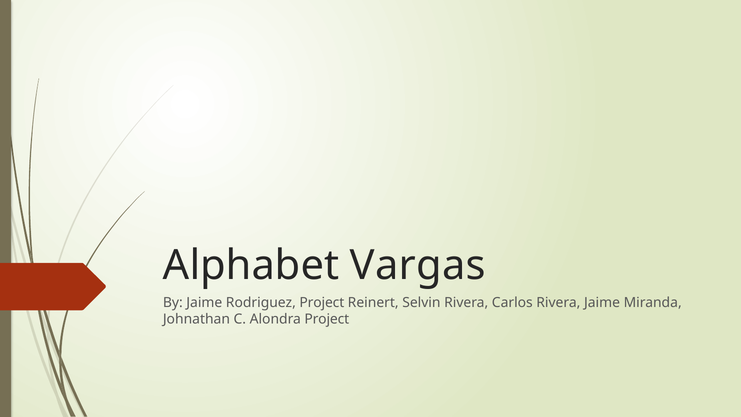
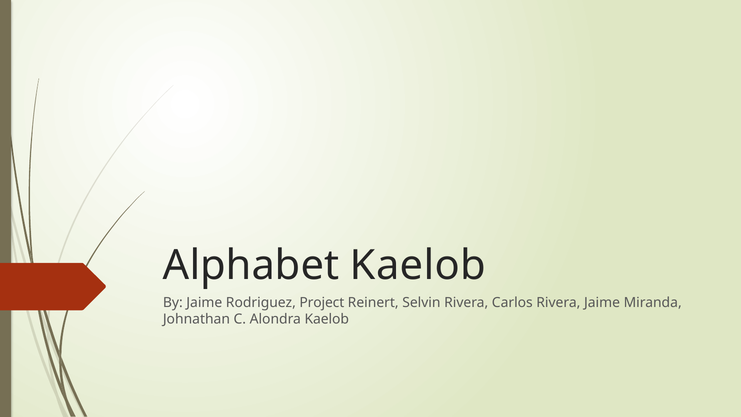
Alphabet Vargas: Vargas -> Kaelob (418, 265)
Alondra Project: Project -> Kaelob (327, 319)
